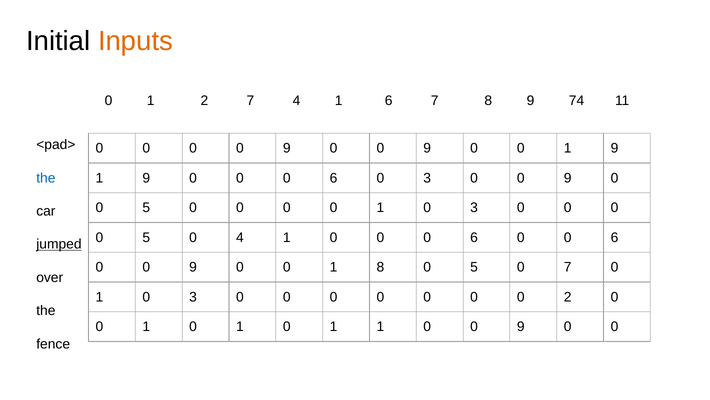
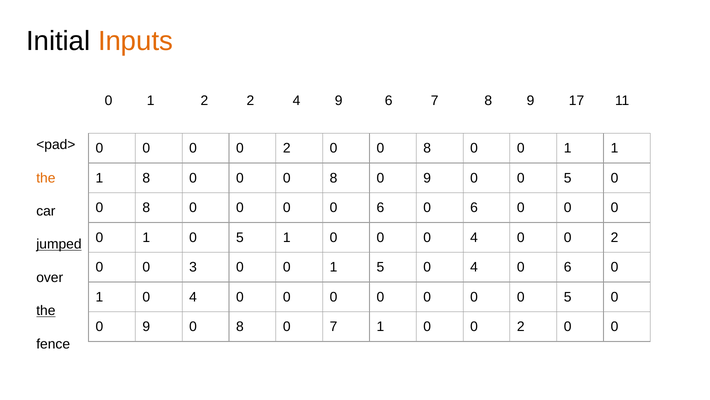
2 7: 7 -> 2 (250, 100)
1: 1 -> 9 (339, 100)
74: 74 -> 17 (577, 100)
0 0 0 9: 9 -> 2 (287, 148)
9: 9 -> 8 (427, 148)
0 1 9: 9 -> 1 (614, 148)
the colour: blue -> orange (46, 178)
9: 9 -> 8 (146, 178)
6: 6 -> 8 (334, 178)
3: 3 -> 9 (427, 178)
9: 9 -> 5 (568, 178)
5: 5 -> 8 (146, 208)
0 0 0 1: 1 -> 6 (380, 208)
3: 3 -> 6 (474, 208)
5: 5 -> 1 (146, 237)
4: 4 -> 5 (240, 237)
6: 6 -> 4 (474, 237)
6: 6 -> 2 (614, 237)
9: 9 -> 3 (193, 267)
1 8: 8 -> 5 (380, 267)
5: 5 -> 4 (474, 267)
7: 7 -> 6 (568, 267)
3: 3 -> 4 (193, 297)
0 0 0 2: 2 -> 5 (568, 297)
the underline: none -> present (46, 310)
1: 1 -> 9 (146, 326)
1: 1 -> 8 (240, 326)
1: 1 -> 7 (334, 326)
1 0 0 9: 9 -> 2 (521, 326)
